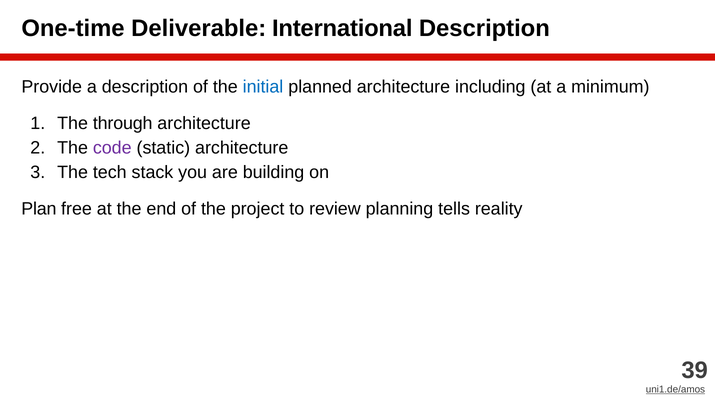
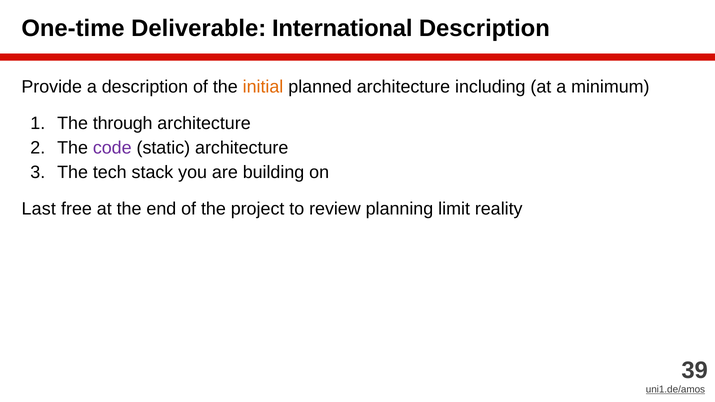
initial colour: blue -> orange (263, 87)
Plan: Plan -> Last (39, 209)
tells: tells -> limit (454, 209)
